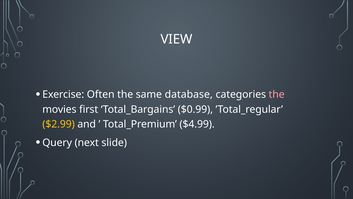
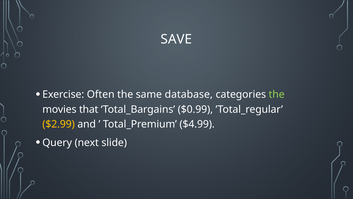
VIEW: VIEW -> SAVE (176, 39)
the colour: pink -> light green (277, 94)
first: first -> that (89, 109)
